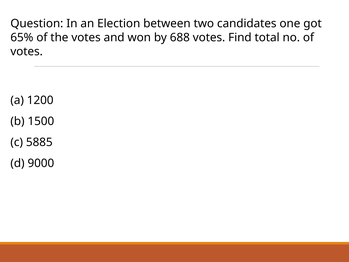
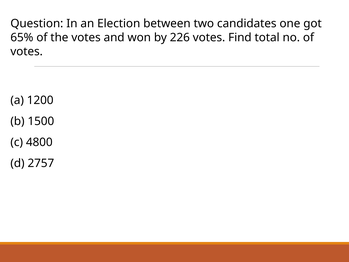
688: 688 -> 226 (180, 37)
5885: 5885 -> 4800 (39, 142)
9000: 9000 -> 2757 (41, 163)
